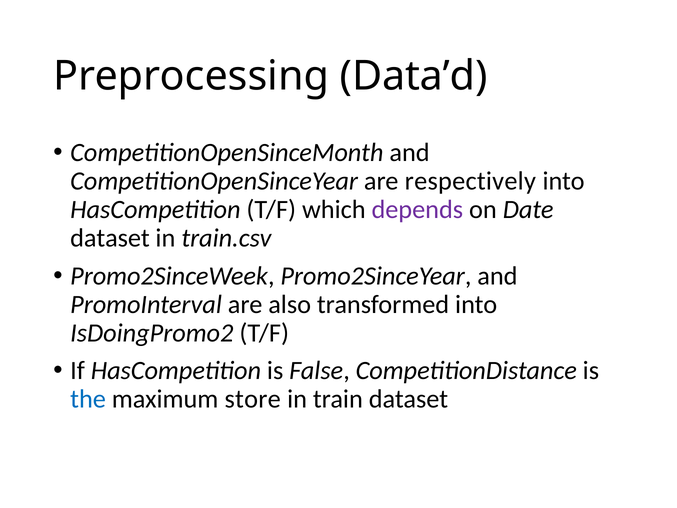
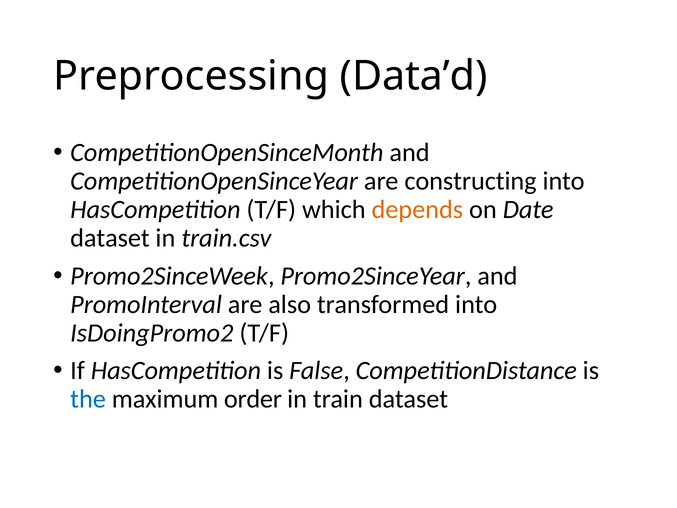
respectively: respectively -> constructing (471, 181)
depends colour: purple -> orange (417, 209)
store: store -> order (253, 399)
